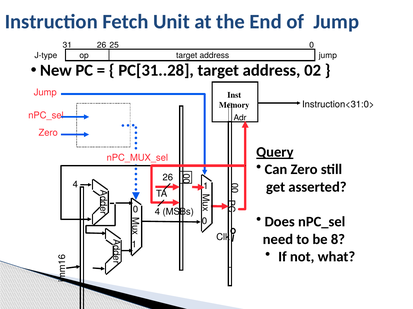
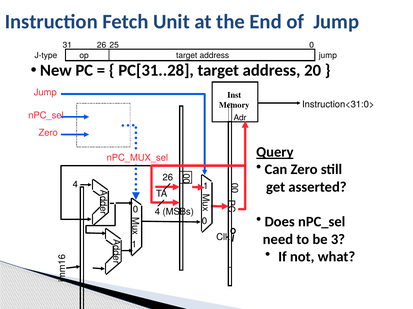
02: 02 -> 20 (313, 71)
8: 8 -> 3 (338, 240)
